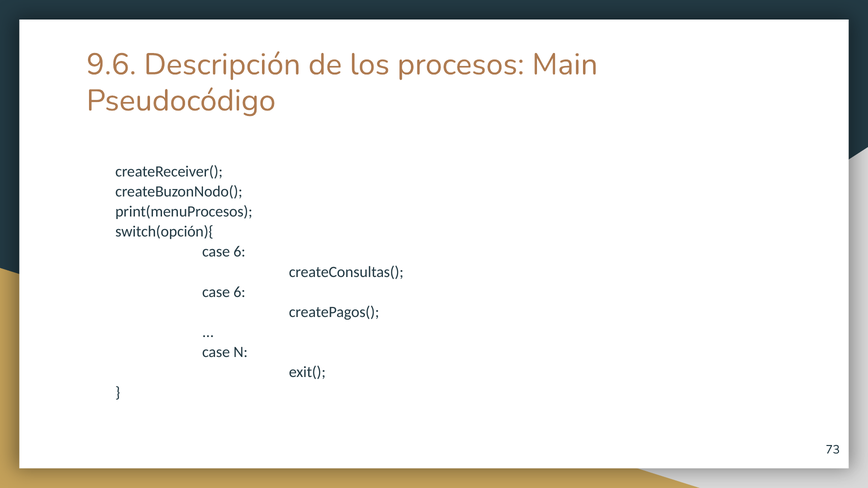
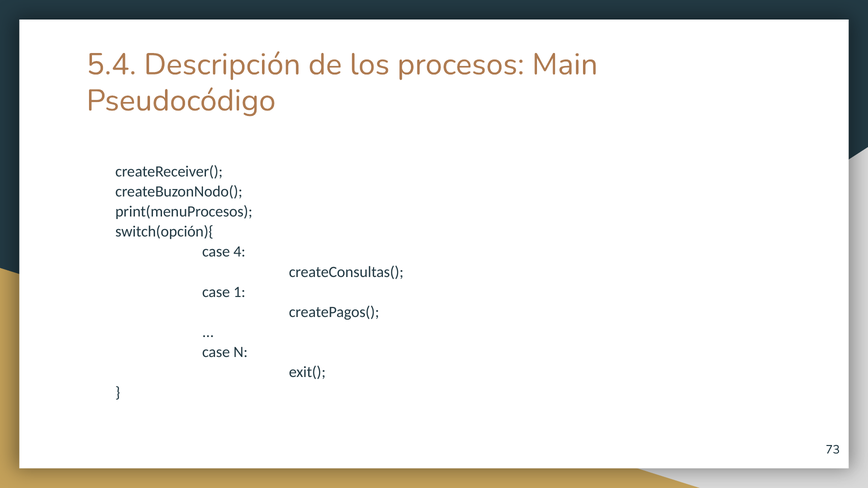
9.6: 9.6 -> 5.4 (111, 64)
6: 6 -> 4 (239, 252)
6: 6 -> 1 (239, 292)
